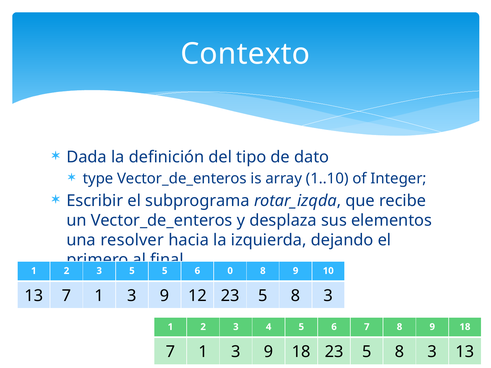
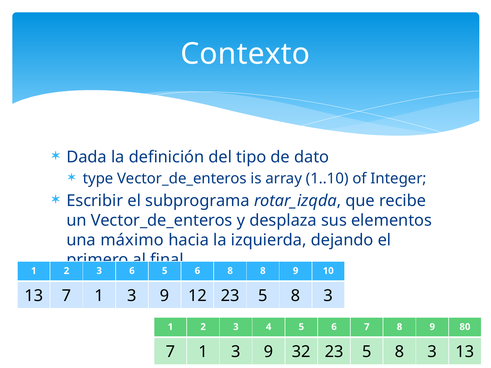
resolver: resolver -> máximo (132, 240)
3 5: 5 -> 6 (132, 271)
6 0: 0 -> 8 (230, 271)
8 9 18: 18 -> 80 (465, 327)
3 9 18: 18 -> 32 (301, 352)
